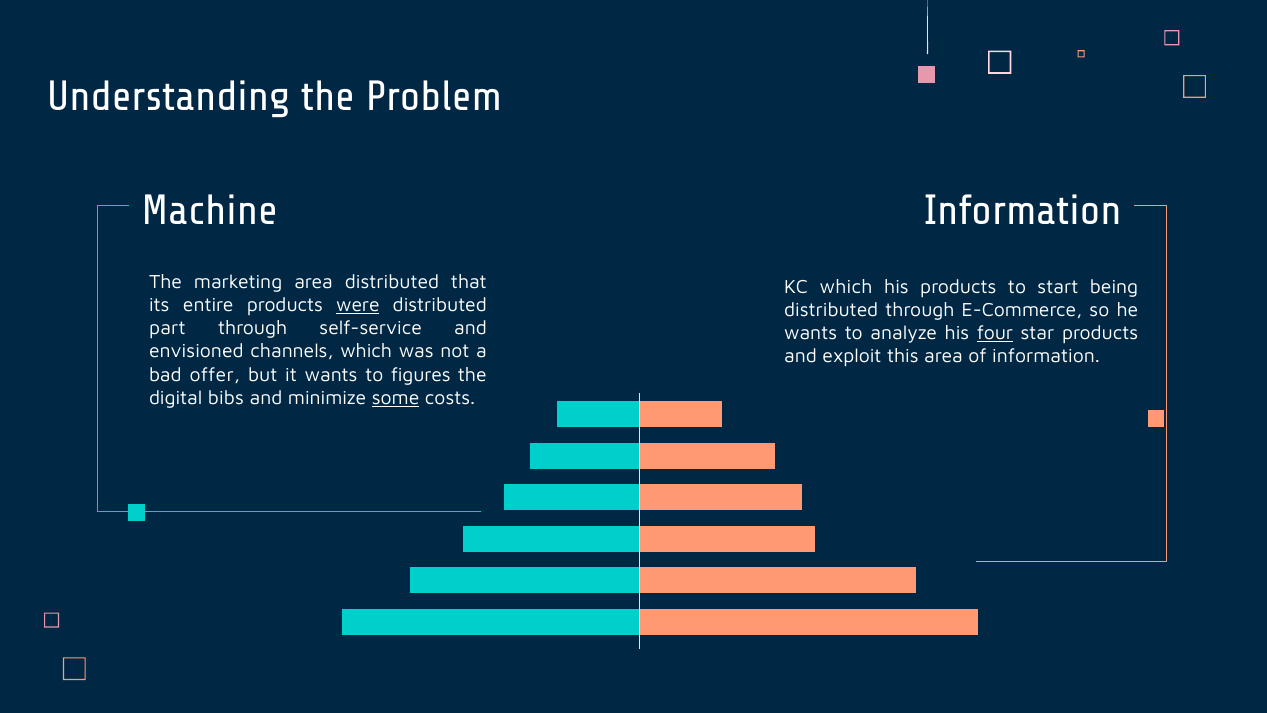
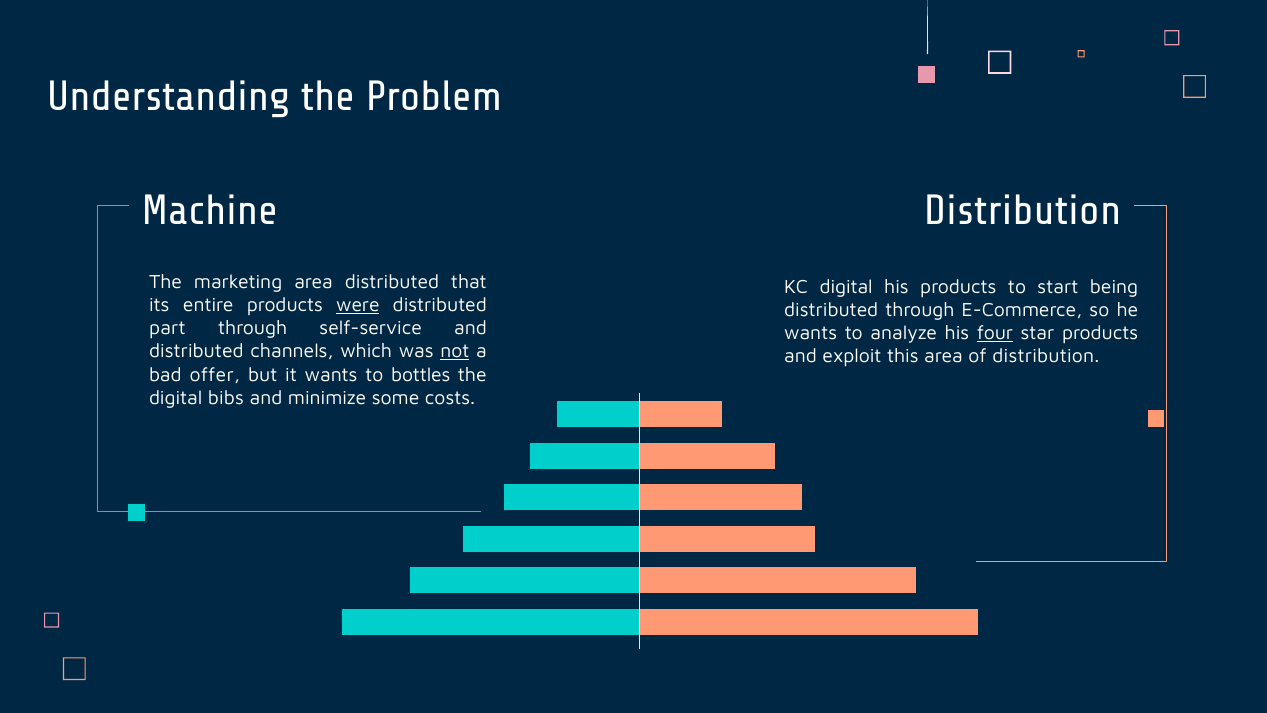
Information: Information -> Distribution (1023, 211)
KC which: which -> digital (846, 287)
envisioned: envisioned -> distributed (196, 351)
not underline: none -> present (455, 351)
of information: information -> distribution (1046, 356)
figures: figures -> bottles (421, 375)
some underline: present -> none (396, 398)
